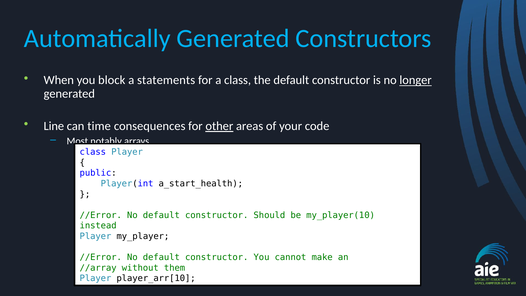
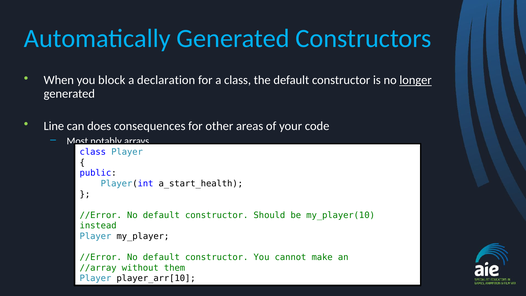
statements: statements -> declaration (166, 80)
time: time -> does (99, 126)
other underline: present -> none (219, 126)
